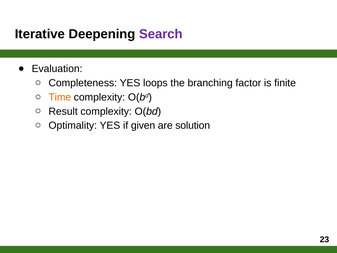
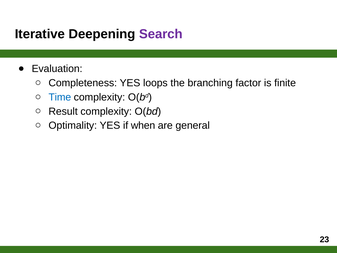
Time colour: orange -> blue (60, 97)
given: given -> when (143, 125)
solution: solution -> general (193, 125)
